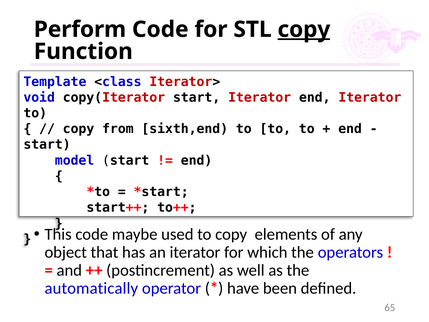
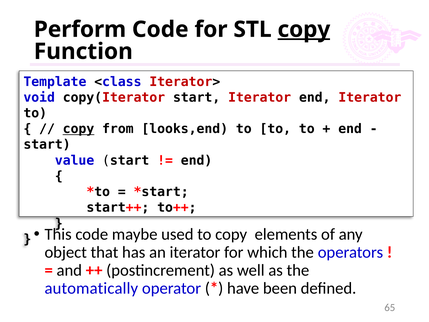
copy underline: none -> present (78, 129)
sixth,end: sixth,end -> looks,end (185, 129)
model: model -> value (75, 160)
